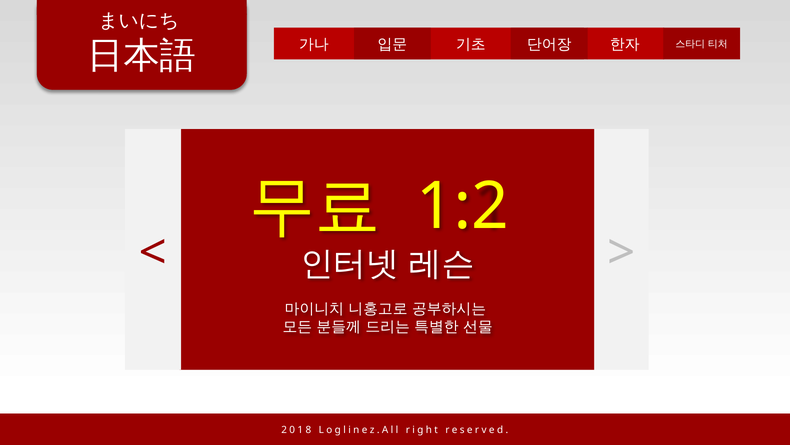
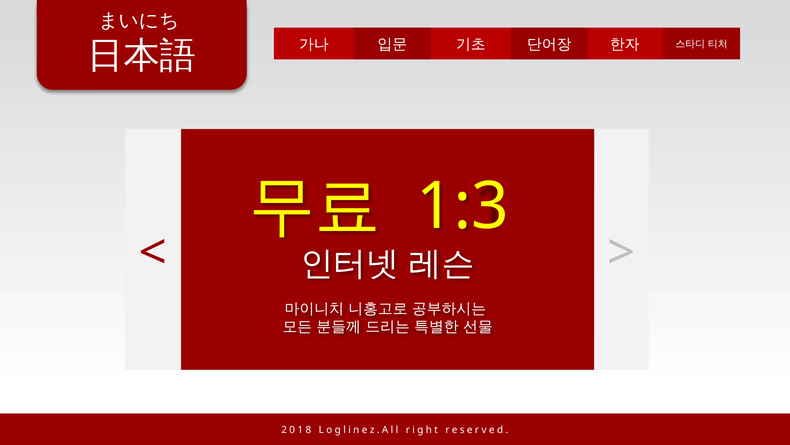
1:2: 1:2 -> 1:3 (463, 206)
